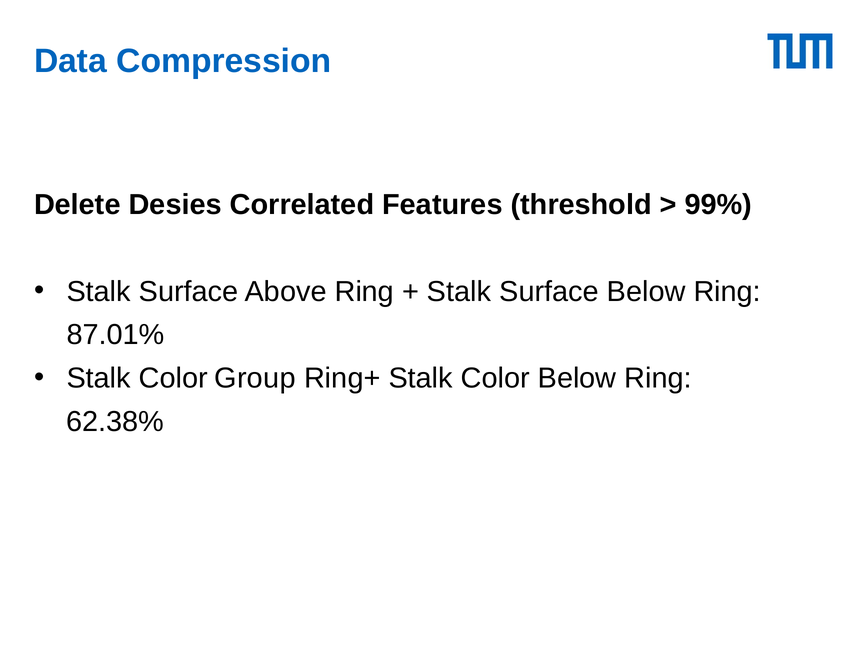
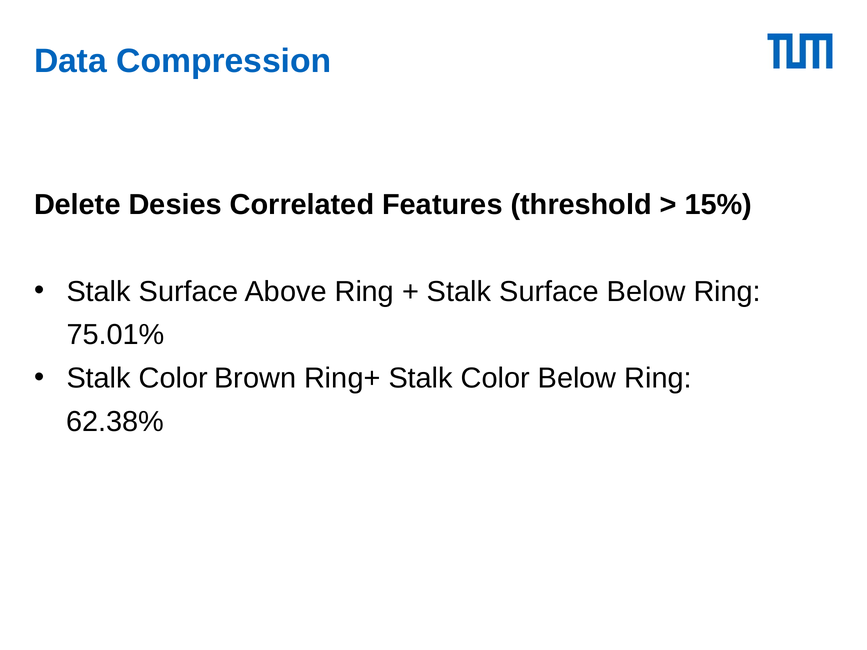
99%: 99% -> 15% (718, 205)
87.01%: 87.01% -> 75.01% (116, 335)
Group: Group -> Brown (255, 378)
